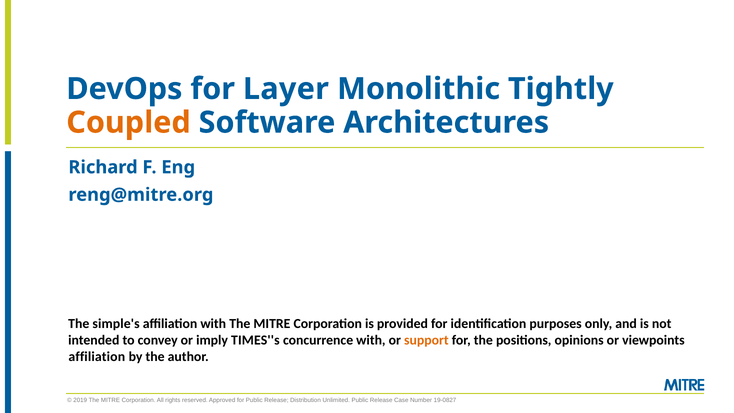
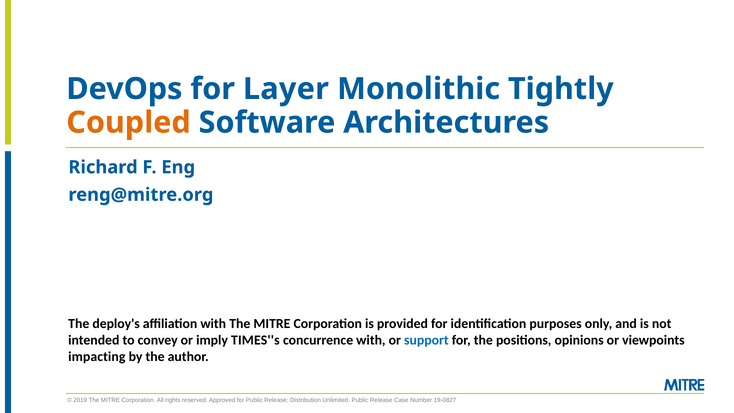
simple's: simple's -> deploy's (116, 324)
support colour: orange -> blue (426, 340)
affiliation: affiliation -> impacting (97, 357)
